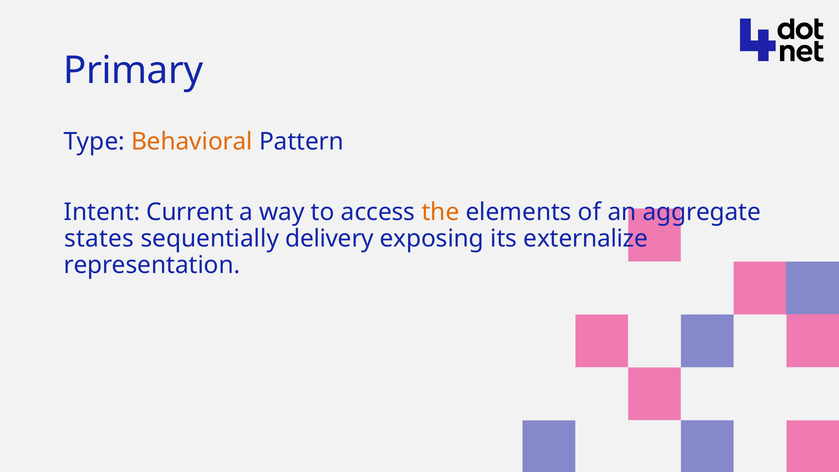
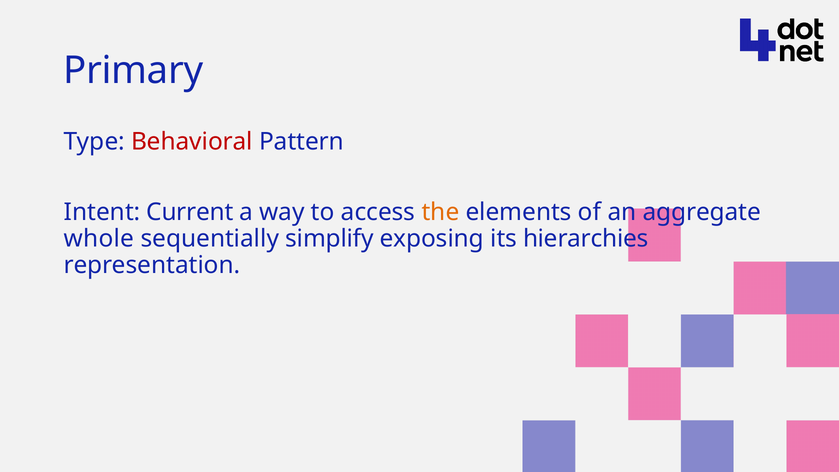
Behavioral colour: orange -> red (192, 142)
states: states -> whole (99, 239)
delivery: delivery -> simplify (330, 239)
externalize: externalize -> hierarchies (586, 239)
